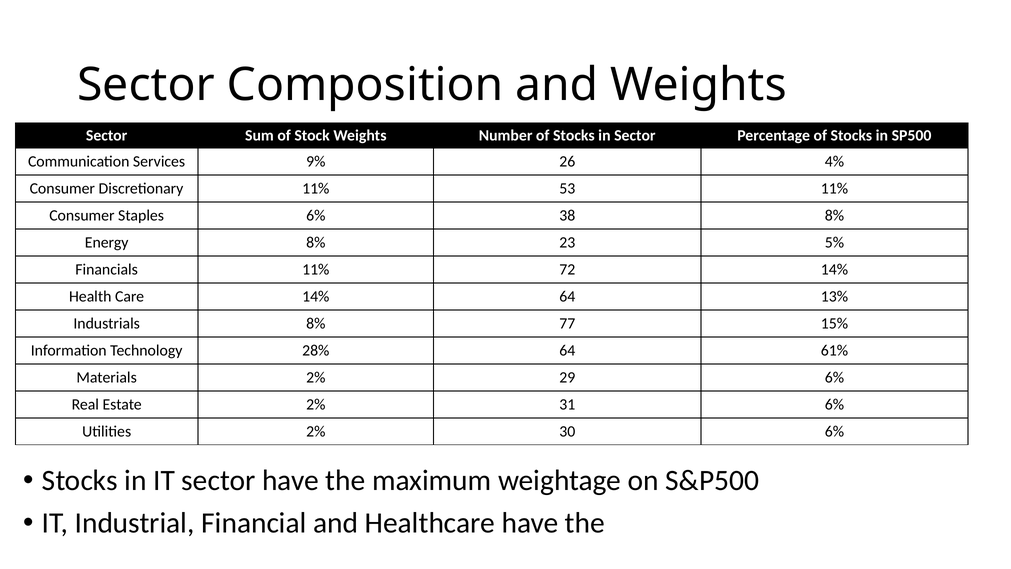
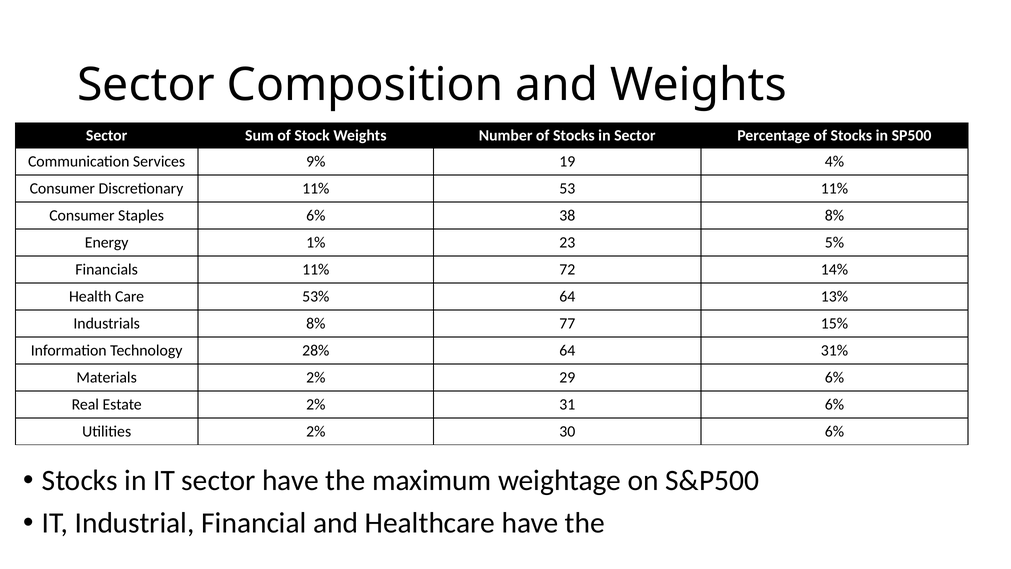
26: 26 -> 19 (567, 162)
Energy 8%: 8% -> 1% (316, 243)
Care 14%: 14% -> 53% (316, 296)
61%: 61% -> 31% (834, 350)
